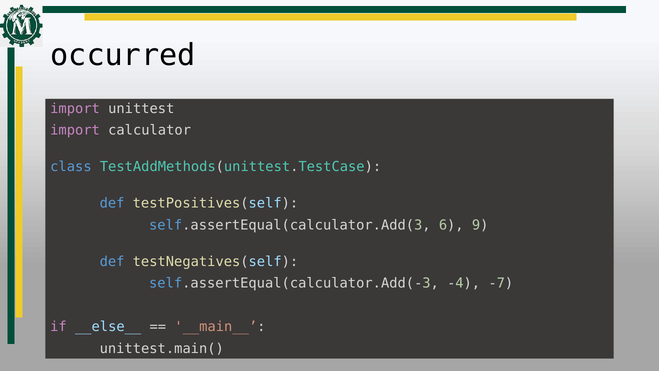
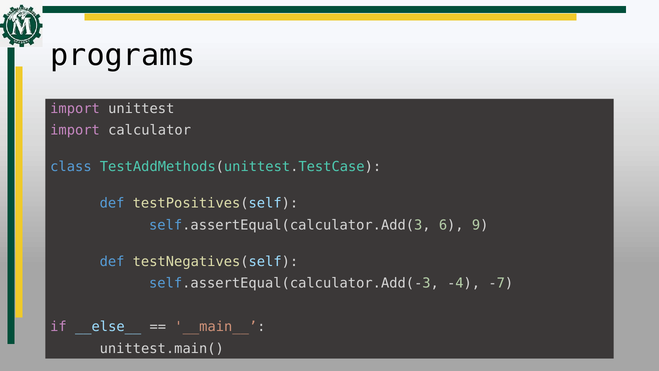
occurred: occurred -> programs (123, 55)
